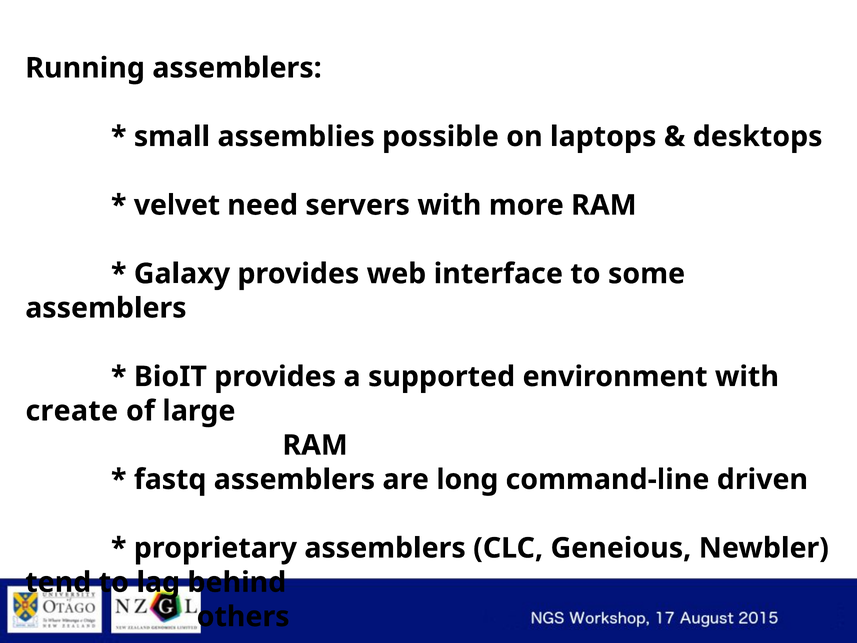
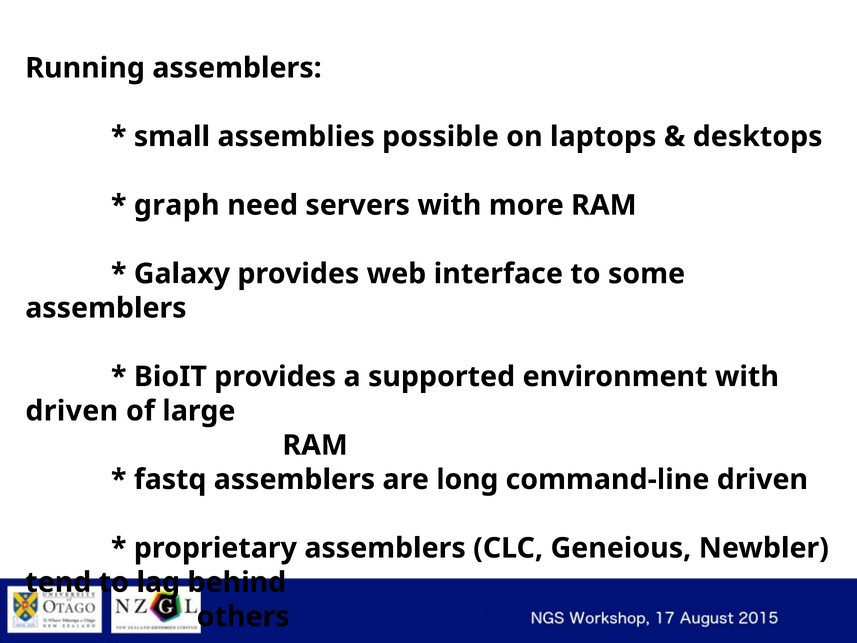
velvet: velvet -> graph (177, 205)
create: create -> driven (72, 411)
